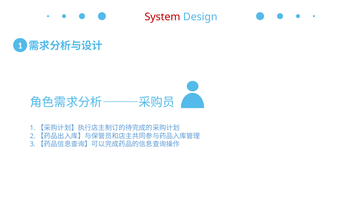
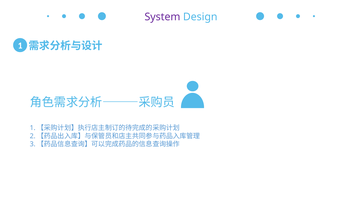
System colour: red -> purple (162, 17)
